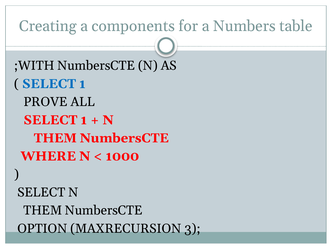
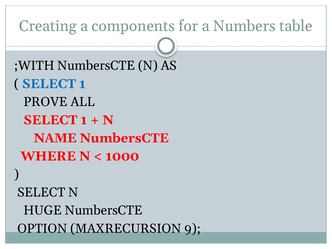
THEM: THEM -> NAME (55, 138)
THEM: THEM -> HUGE (43, 210)
3: 3 -> 9 (193, 229)
